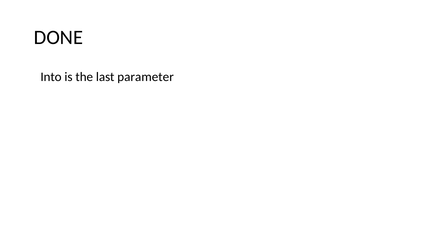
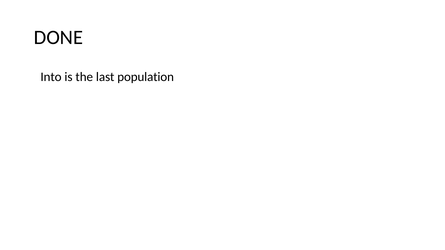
parameter: parameter -> population (146, 77)
